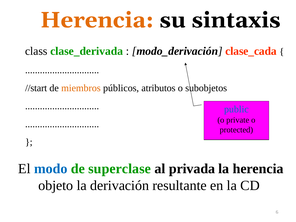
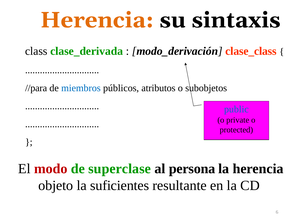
clase_cada: clase_cada -> clase_class (251, 51)
//start: //start -> //para (36, 88)
miembros colour: orange -> blue (81, 88)
modo colour: blue -> red (51, 169)
privada: privada -> persona (192, 169)
derivación: derivación -> suficientes (120, 186)
